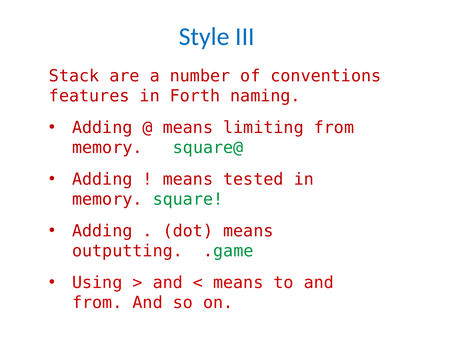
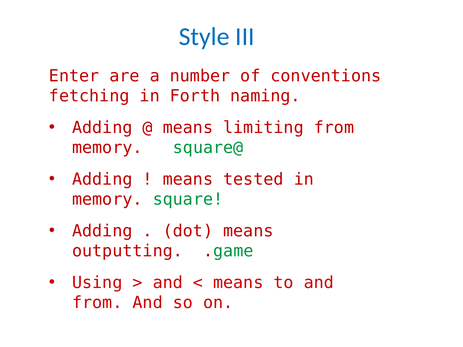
Stack: Stack -> Enter (74, 76)
features: features -> fetching (89, 96)
